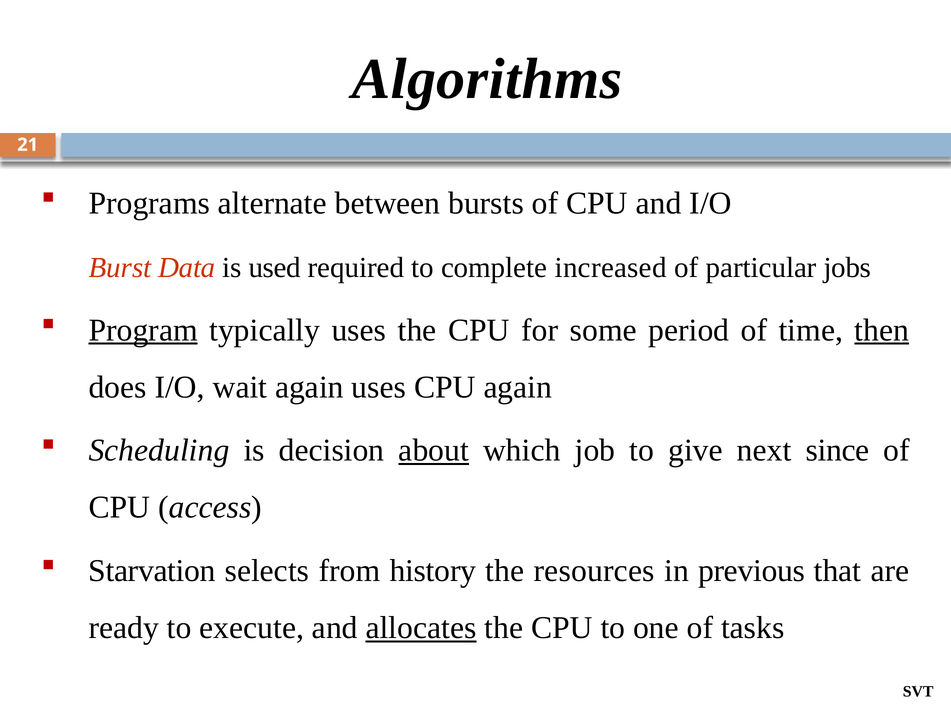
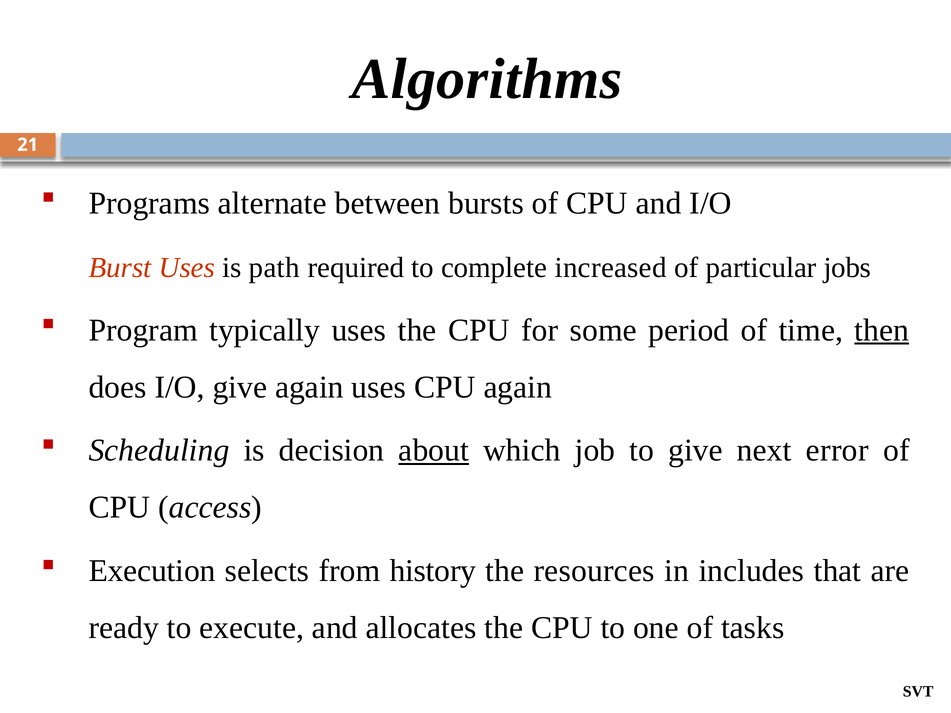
Burst Data: Data -> Uses (187, 268)
used: used -> path (274, 268)
Program underline: present -> none (143, 330)
I/O wait: wait -> give (240, 387)
since: since -> error (837, 451)
Starvation: Starvation -> Execution (152, 571)
previous: previous -> includes (751, 571)
allocates underline: present -> none (421, 628)
